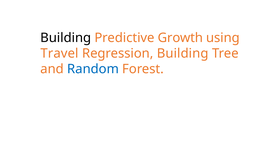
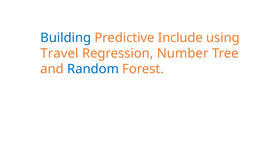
Building colour: black -> blue (66, 38)
Growth: Growth -> Include (180, 38)
Regression Building: Building -> Number (183, 53)
